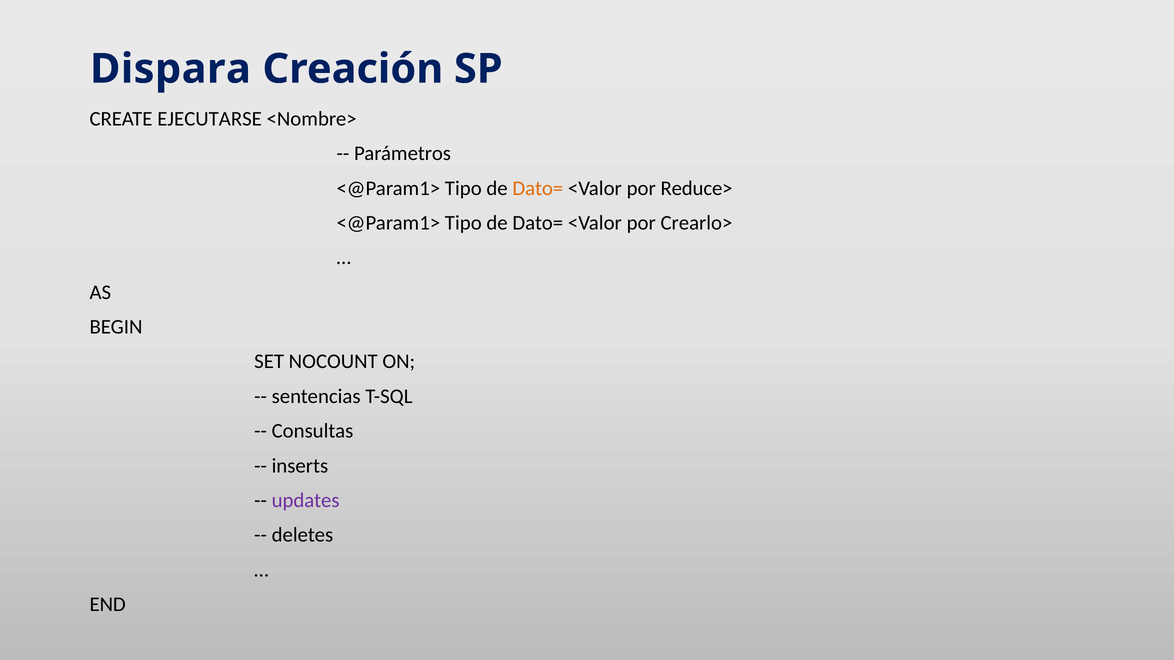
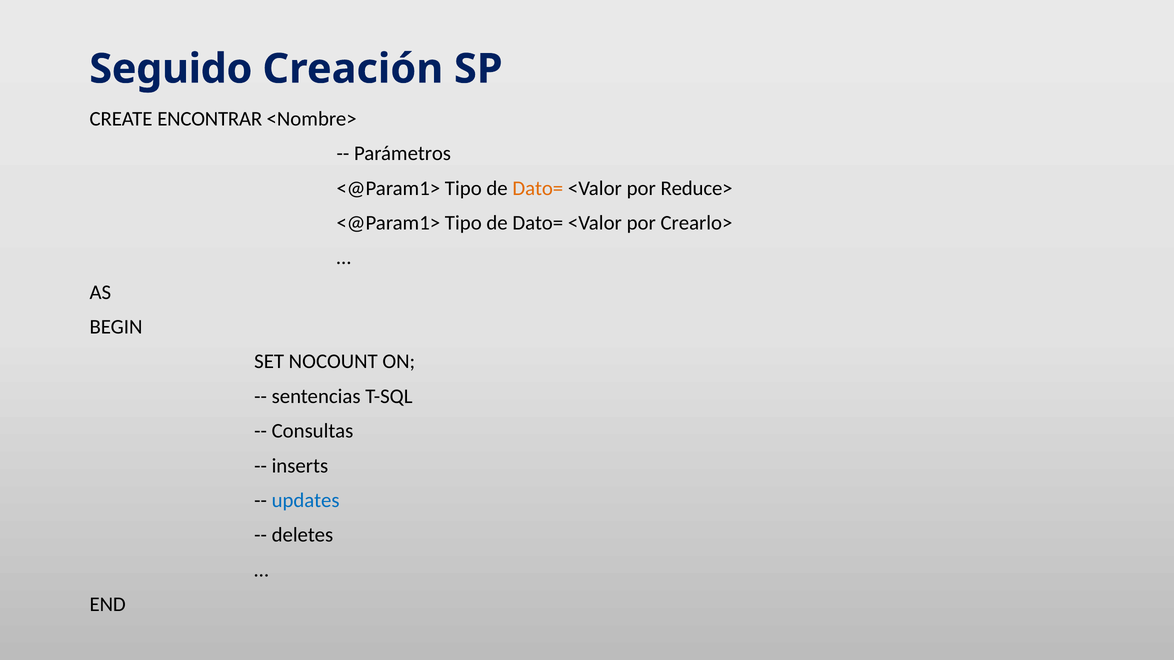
Dispara: Dispara -> Seguido (171, 69)
EJECUTARSE: EJECUTARSE -> ENCONTRAR (210, 119)
updates colour: purple -> blue (306, 501)
